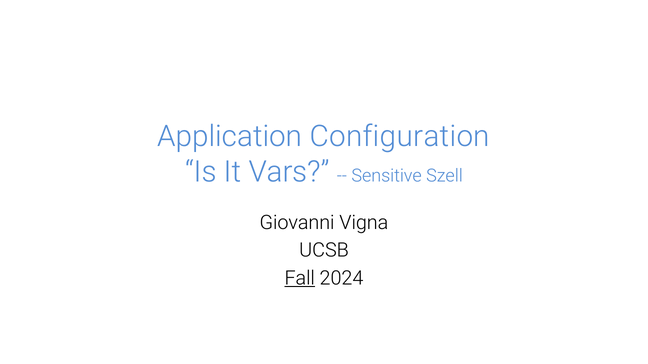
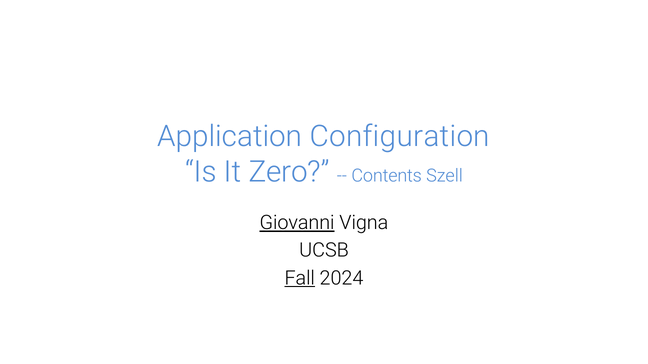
Vars: Vars -> Zero (289, 172)
Sensitive: Sensitive -> Contents (387, 176)
Giovanni underline: none -> present (297, 223)
